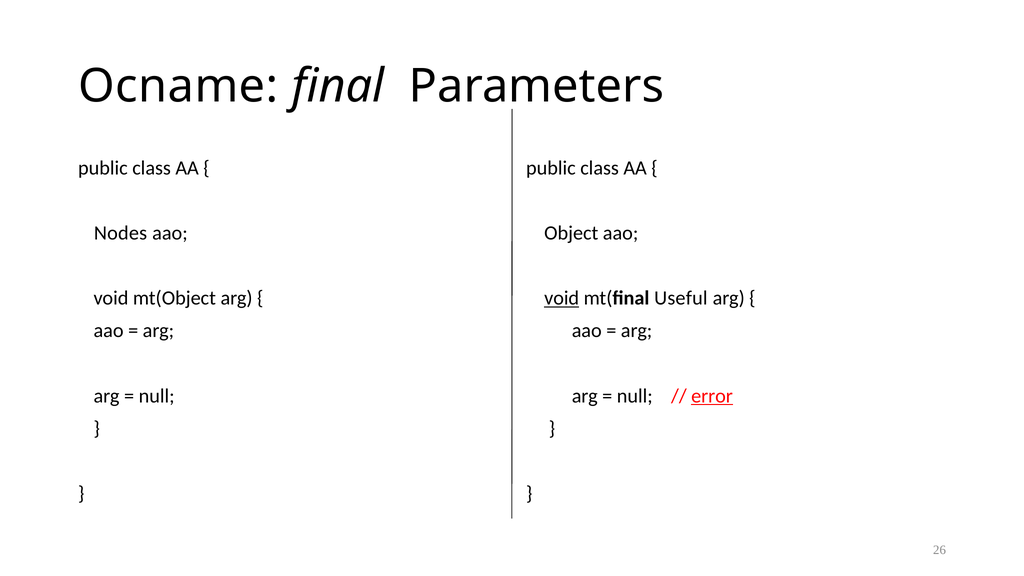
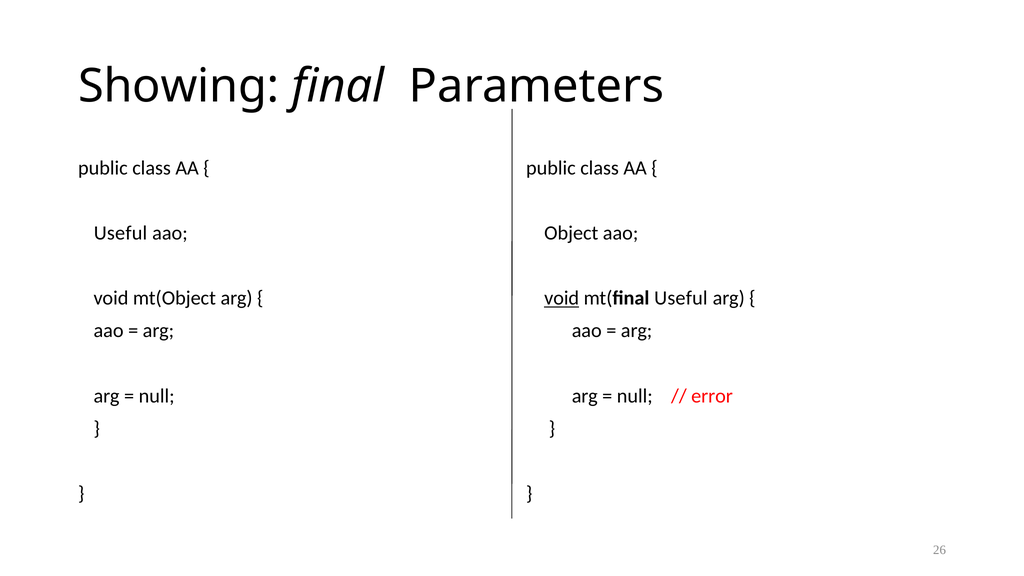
Ocname: Ocname -> Showing (179, 86)
Nodes: Nodes -> Useful (121, 233)
error underline: present -> none (712, 396)
